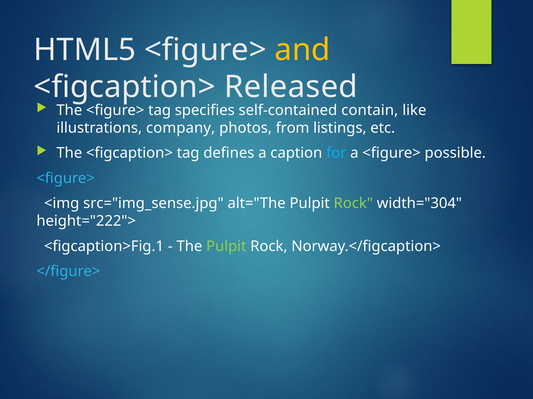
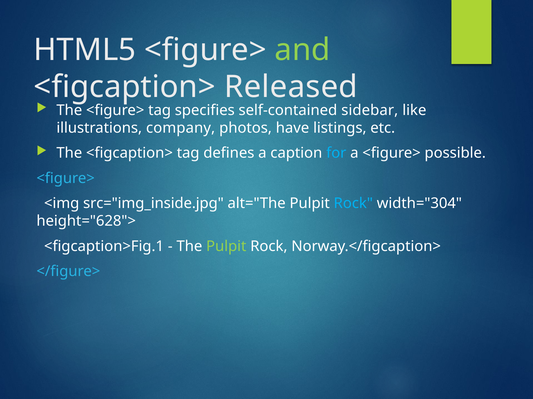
and colour: yellow -> light green (302, 50)
contain: contain -> sidebar (370, 110)
from: from -> have (292, 128)
src="img_sense.jpg: src="img_sense.jpg -> src="img_inside.jpg (153, 204)
Rock colour: light green -> light blue (353, 204)
height="222">: height="222"> -> height="628"> (86, 222)
